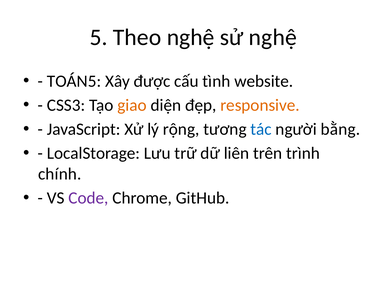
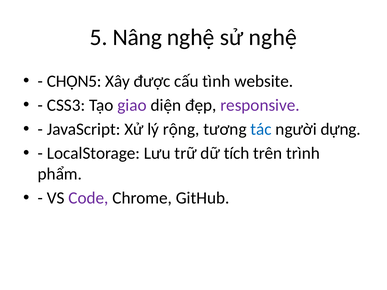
Theo: Theo -> Nâng (137, 37)
TOÁN5: TOÁN5 -> CHỌN5 (74, 81)
giao colour: orange -> purple (132, 105)
responsive colour: orange -> purple (260, 105)
bằng: bằng -> dựng (341, 129)
liên: liên -> tích (237, 153)
chính: chính -> phẩm (60, 174)
